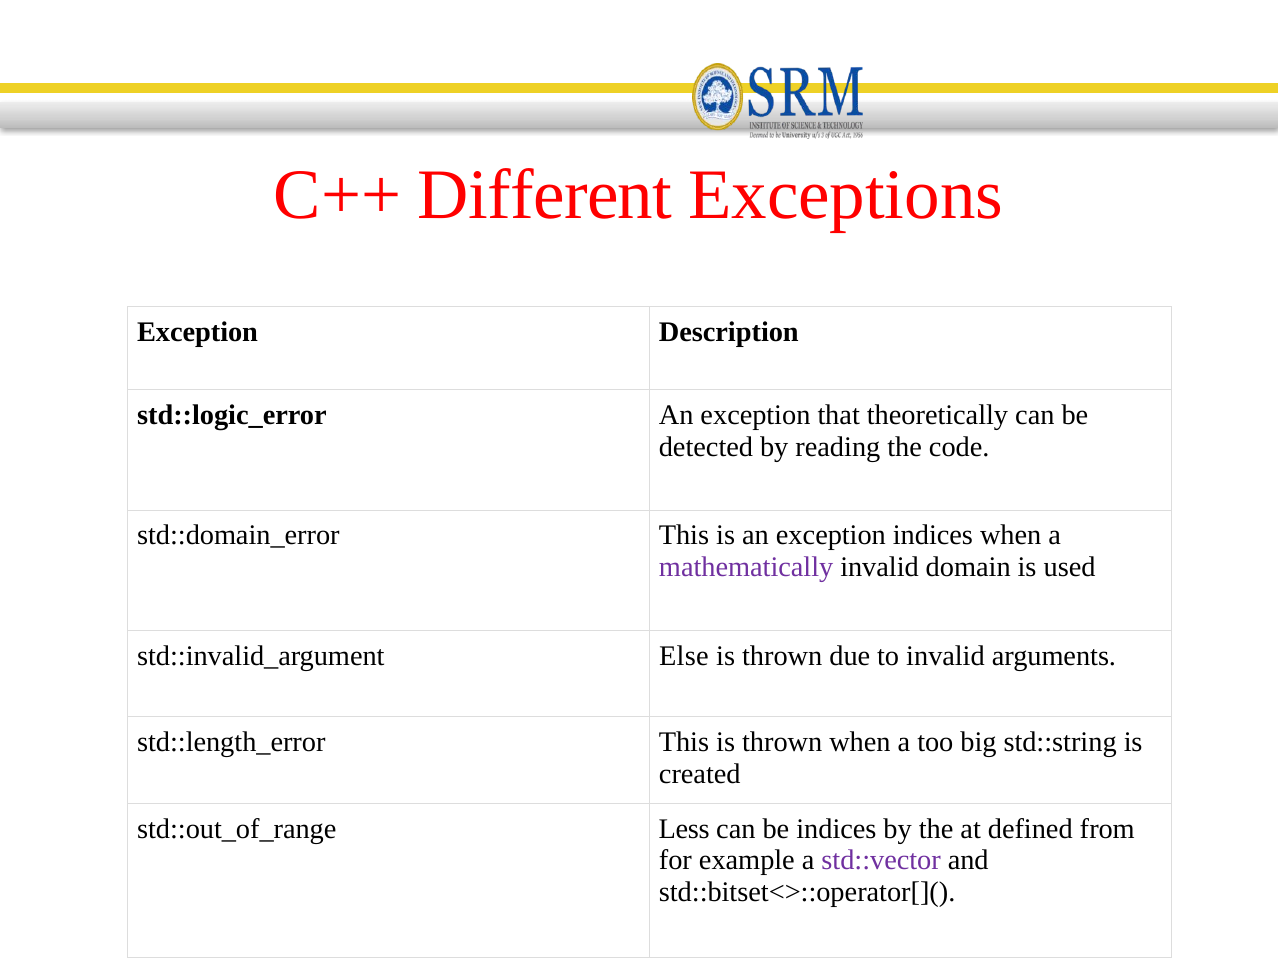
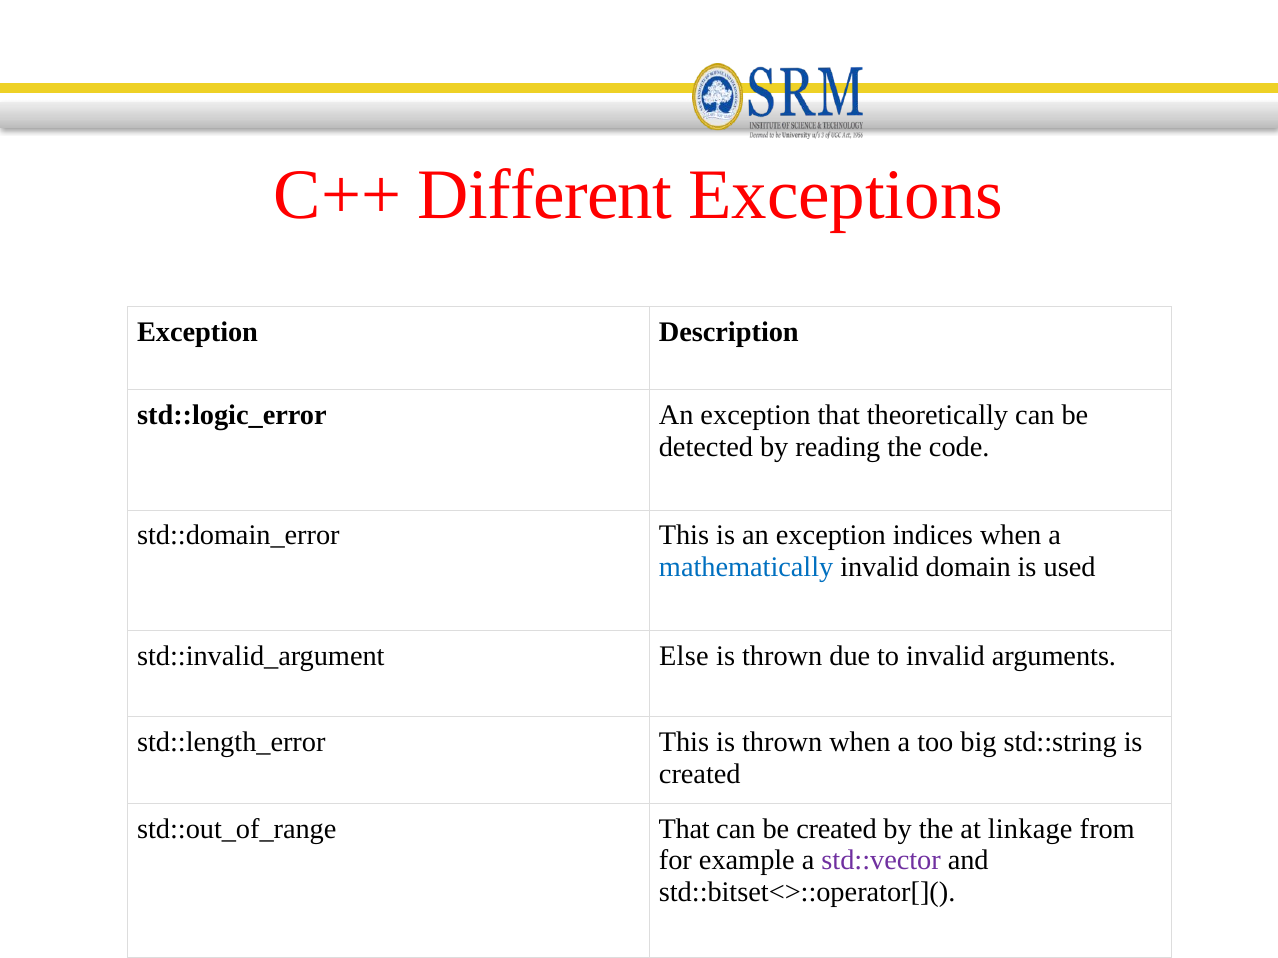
mathematically colour: purple -> blue (746, 567)
Less: Less -> That (684, 829)
be indices: indices -> created (837, 829)
defined: defined -> linkage (1030, 829)
